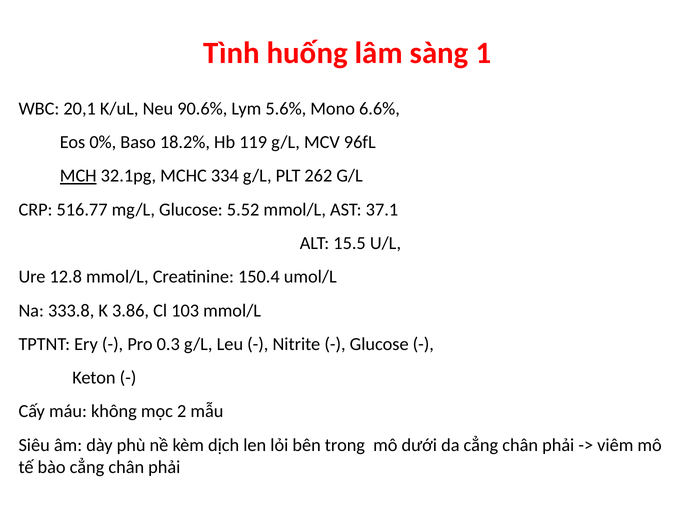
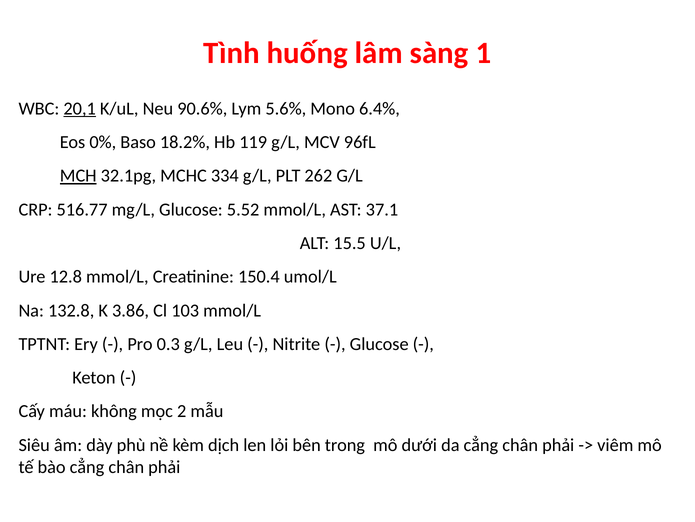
20,1 underline: none -> present (80, 108)
6.6%: 6.6% -> 6.4% (379, 108)
333.8: 333.8 -> 132.8 (71, 310)
